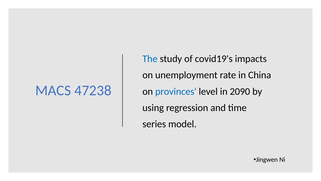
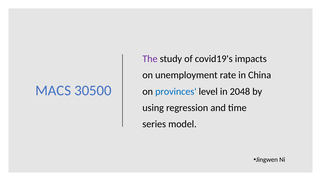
The colour: blue -> purple (150, 59)
47238: 47238 -> 30500 (93, 90)
2090: 2090 -> 2048 (240, 91)
